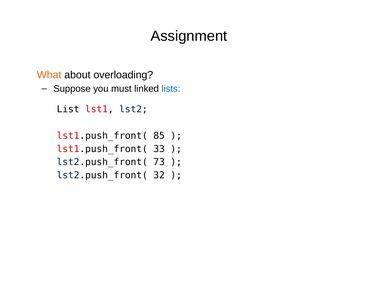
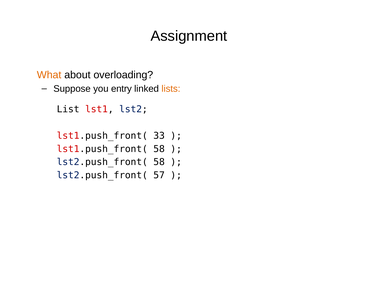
must: must -> entry (121, 89)
lists colour: blue -> orange (171, 89)
85: 85 -> 33 (159, 136)
lst1.push_front( 33: 33 -> 58 (159, 149)
lst2.push_front( 73: 73 -> 58 (159, 162)
32: 32 -> 57 (159, 176)
